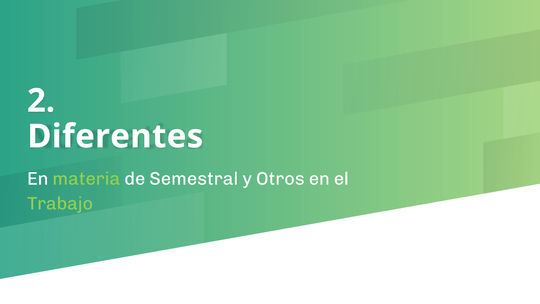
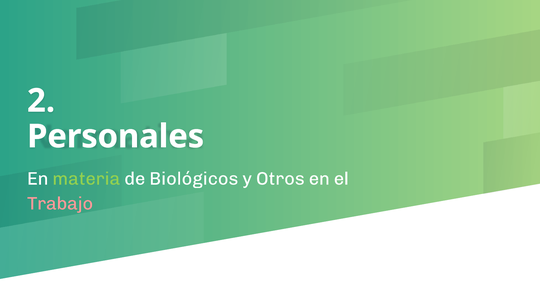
Diferentes: Diferentes -> Personales (116, 136)
Semestral: Semestral -> Biológicos (194, 179)
Trabajo colour: light green -> pink (60, 203)
